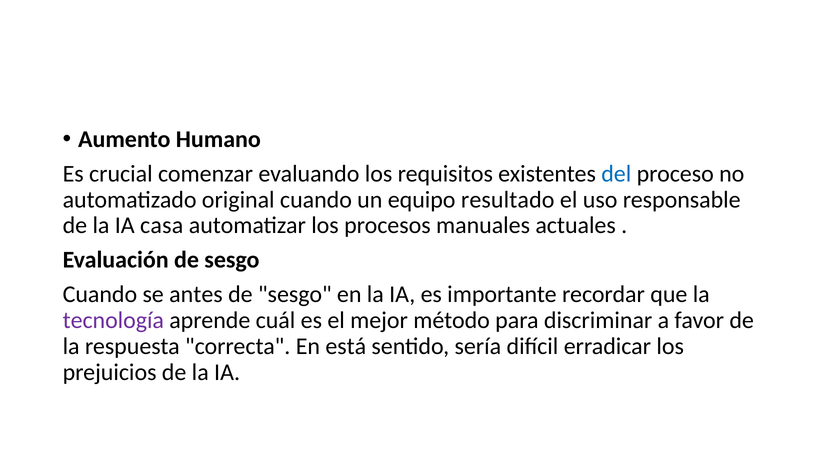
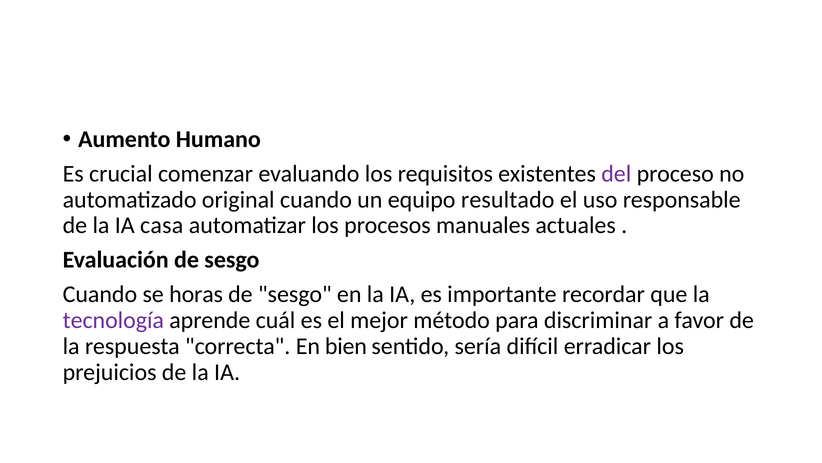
del colour: blue -> purple (616, 173)
antes: antes -> horas (196, 294)
está: está -> bien (346, 346)
